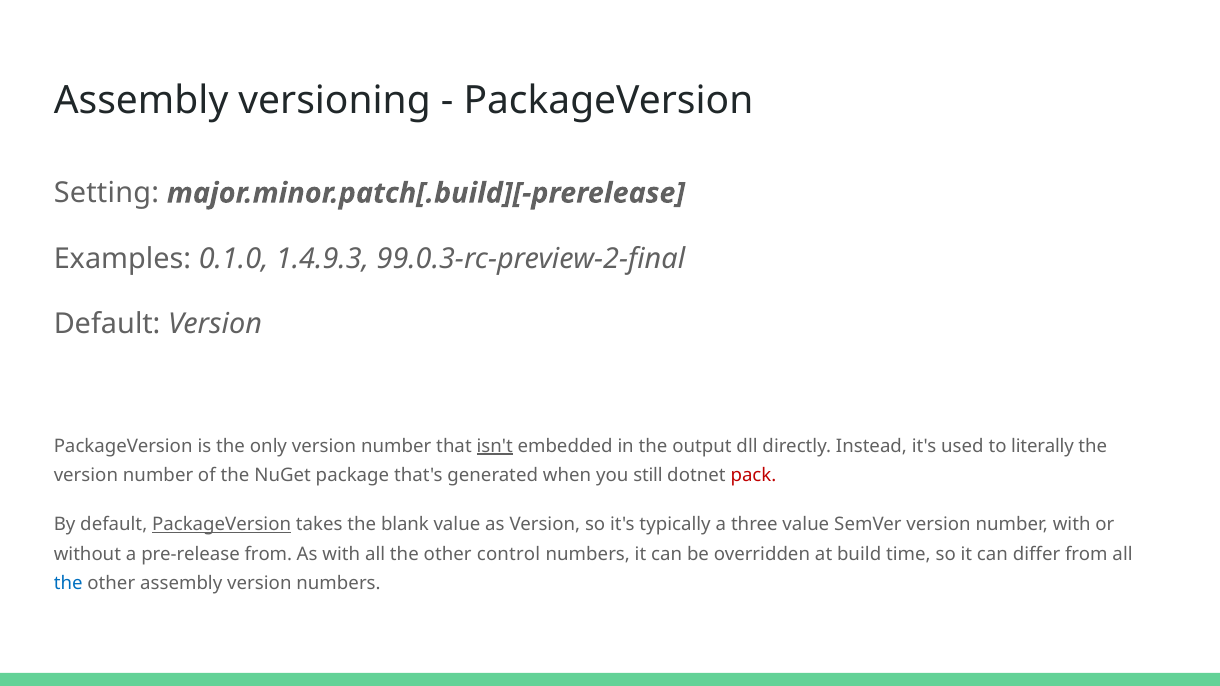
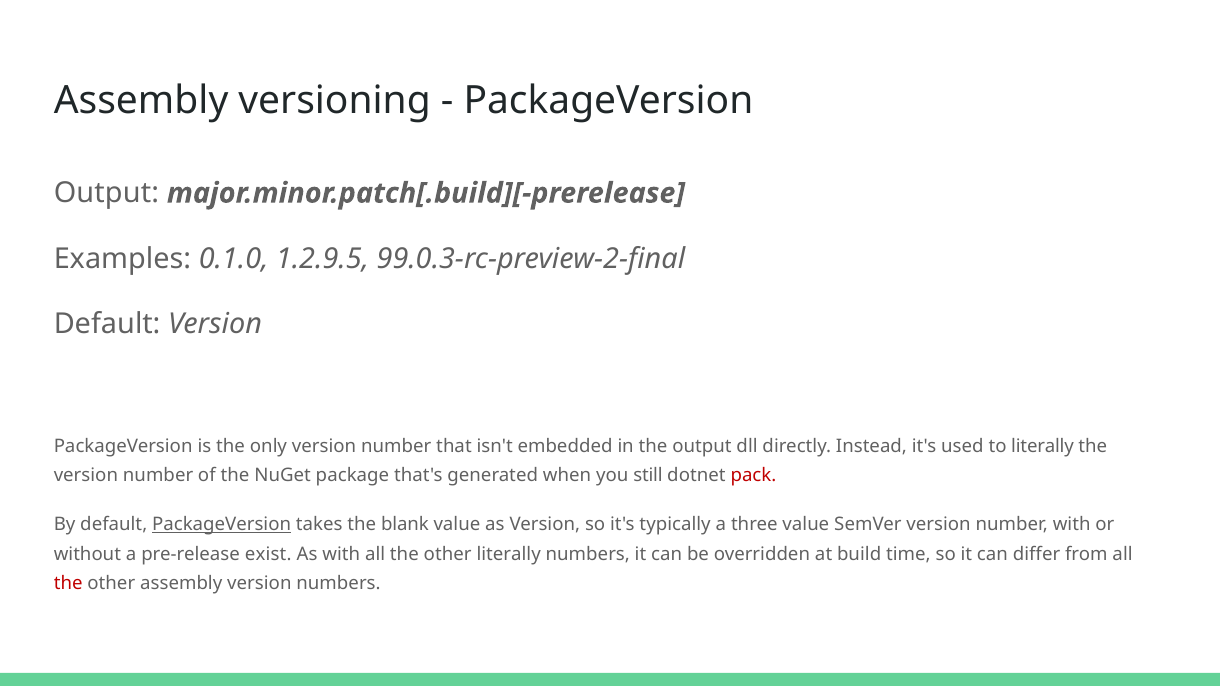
Setting: Setting -> Output (106, 193)
1.4.9.3: 1.4.9.3 -> 1.2.9.5 (323, 259)
isn't underline: present -> none (495, 446)
pre-release from: from -> exist (268, 554)
other control: control -> literally (509, 554)
the colour: blue -> red (68, 583)
